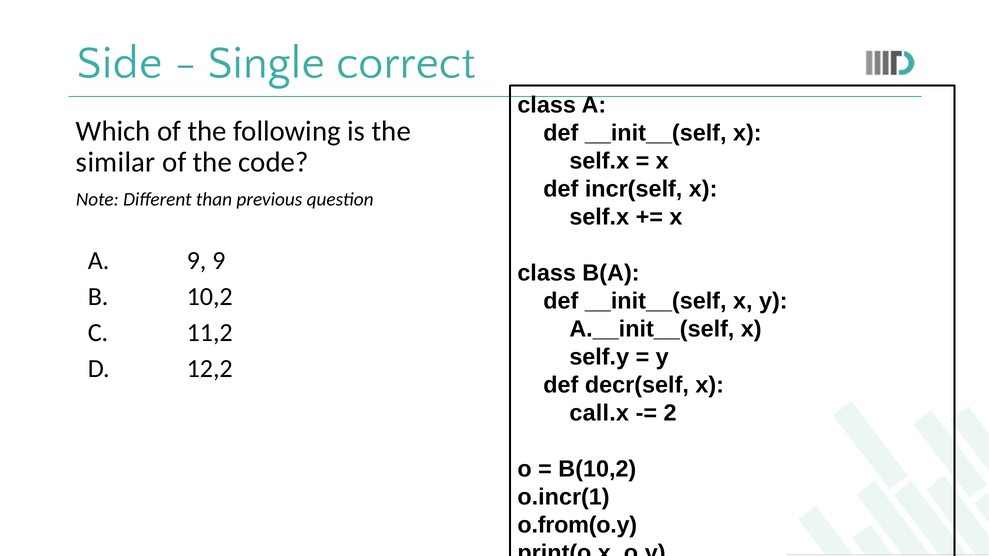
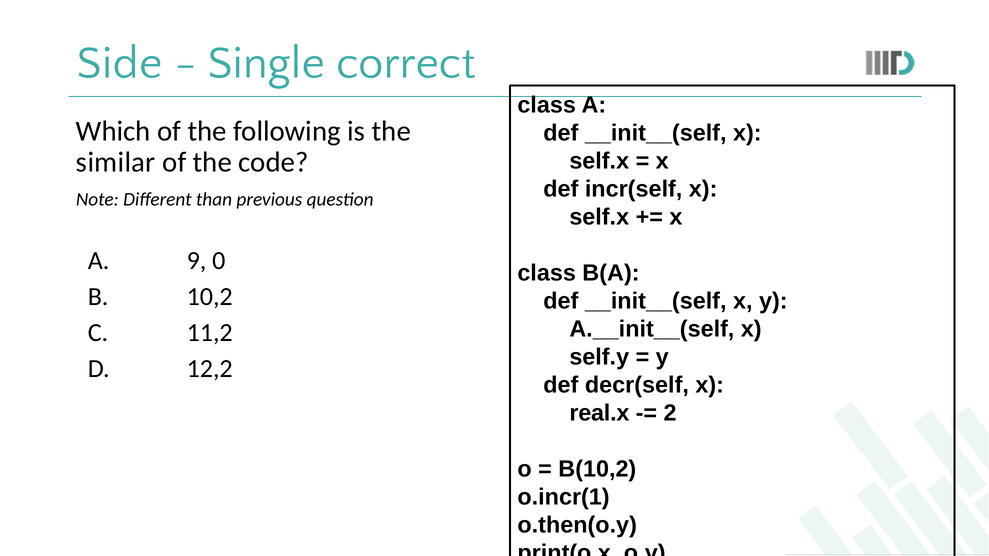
9 9: 9 -> 0 (219, 261)
call.x: call.x -> real.x (599, 413)
o.from(o.y: o.from(o.y -> o.then(o.y (577, 525)
